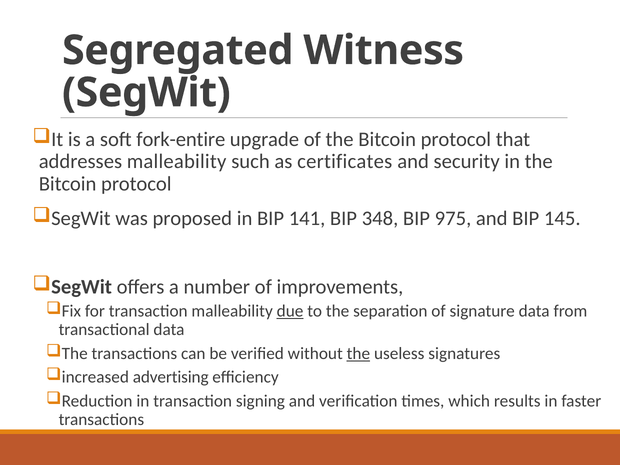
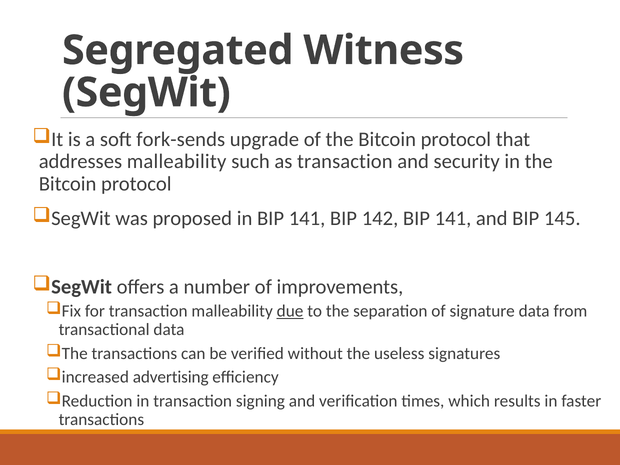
fork-entire: fork-entire -> fork-sends (181, 139)
as certificates: certificates -> transaction (345, 162)
348: 348 -> 142 (380, 218)
975: 975 -> 141 (453, 218)
the underline: present -> none (358, 353)
